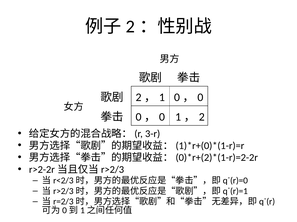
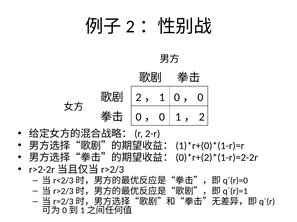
3-r: 3-r -> 2-r (153, 134)
